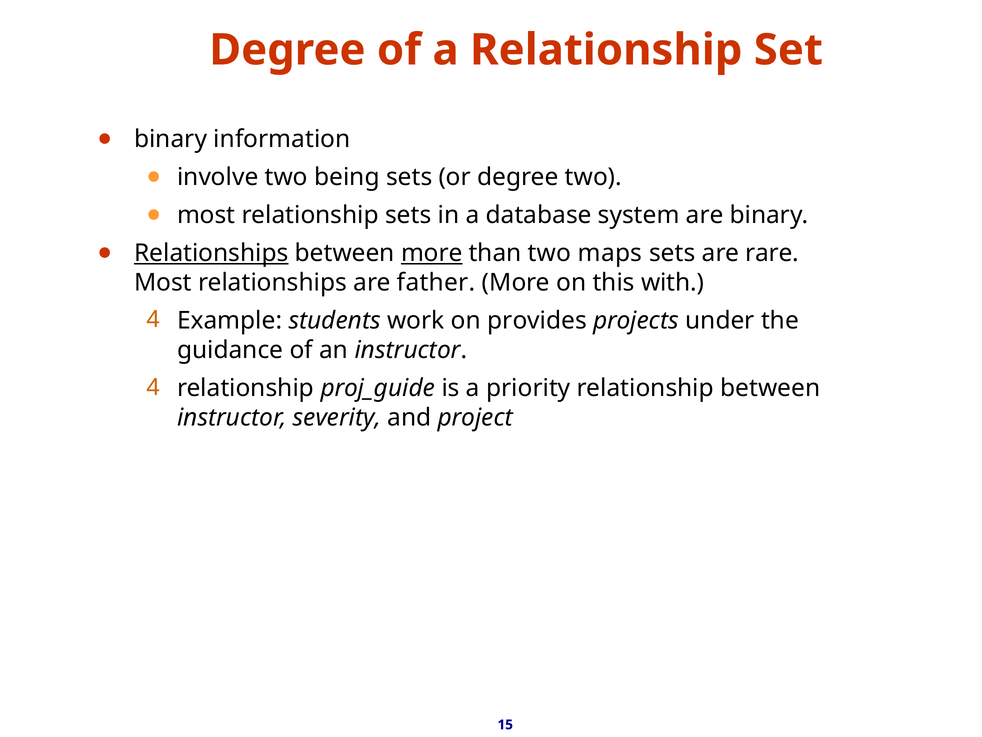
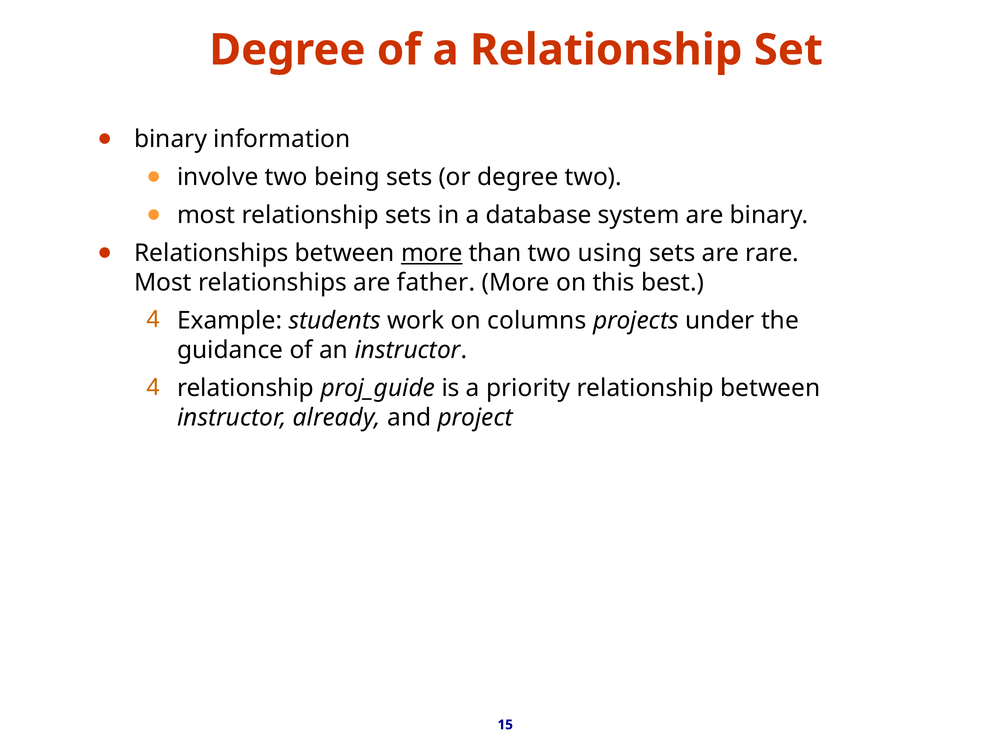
Relationships underline: present -> none (211, 253)
maps: maps -> using (610, 253)
with: with -> best (673, 282)
provides: provides -> columns (537, 320)
severity: severity -> already (337, 417)
